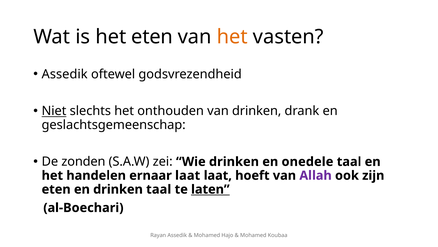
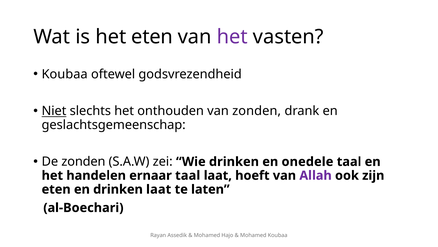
het colour: orange -> purple (232, 37)
Assedik: Assedik -> Koubaa (65, 74)
van drinken: drinken -> zonden (257, 111)
ernaar laat: laat -> taal (188, 175)
drinken taal: taal -> laat (159, 189)
laten underline: present -> none (210, 189)
